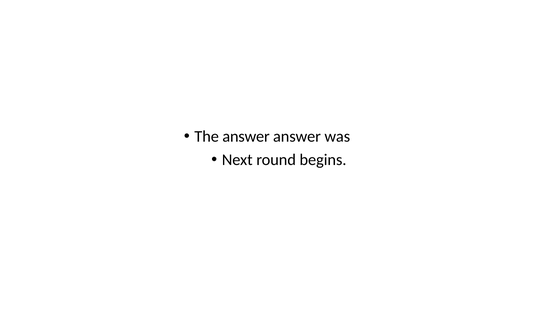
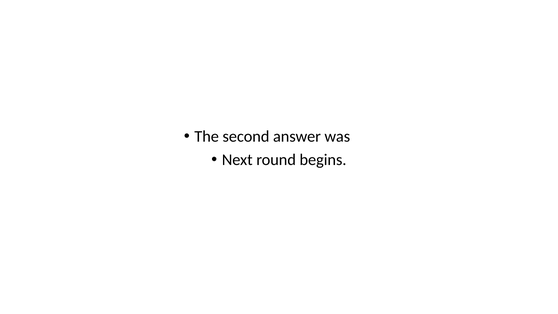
The answer: answer -> second (246, 136)
